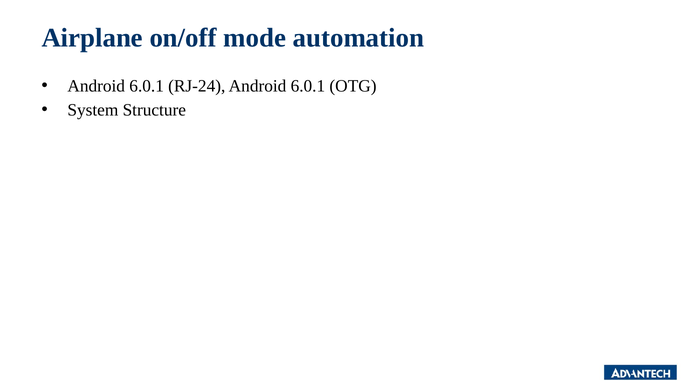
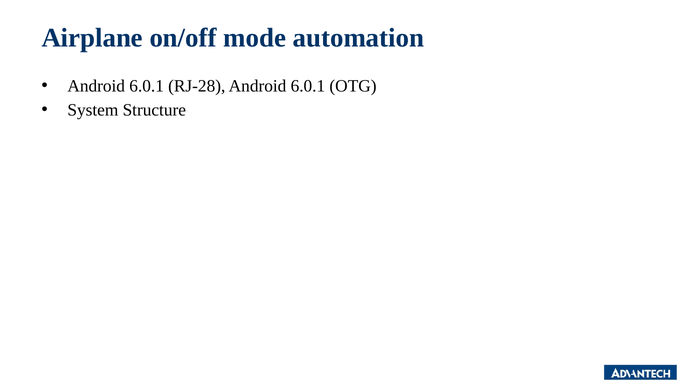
RJ-24: RJ-24 -> RJ-28 (197, 86)
